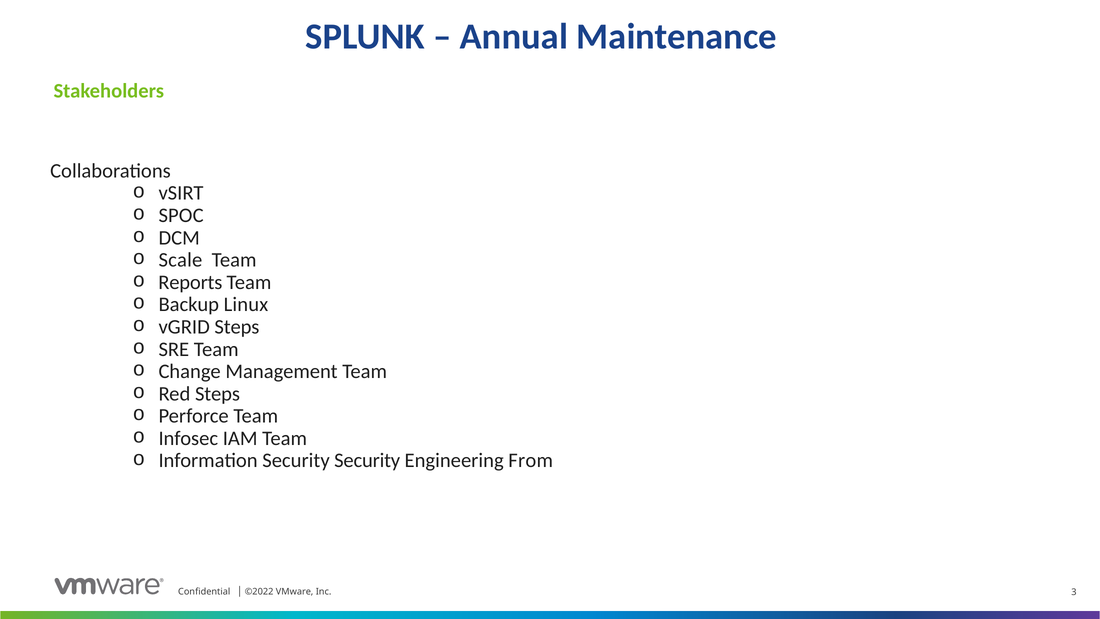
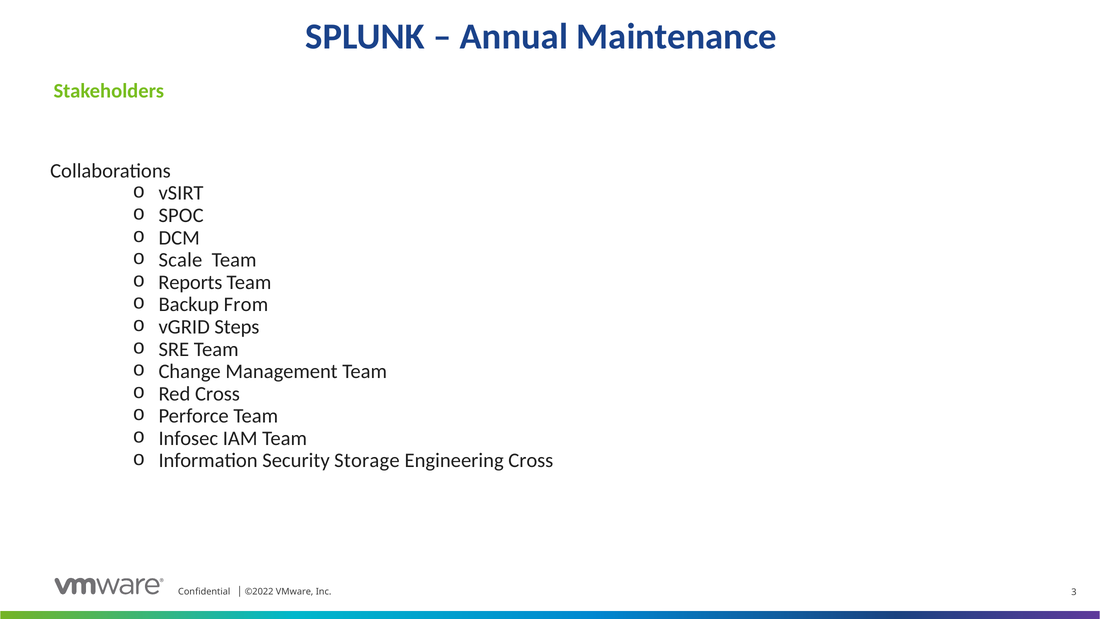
Linux: Linux -> From (246, 305)
Red Steps: Steps -> Cross (217, 394)
Security Security: Security -> Storage (367, 461)
Engineering From: From -> Cross (531, 461)
